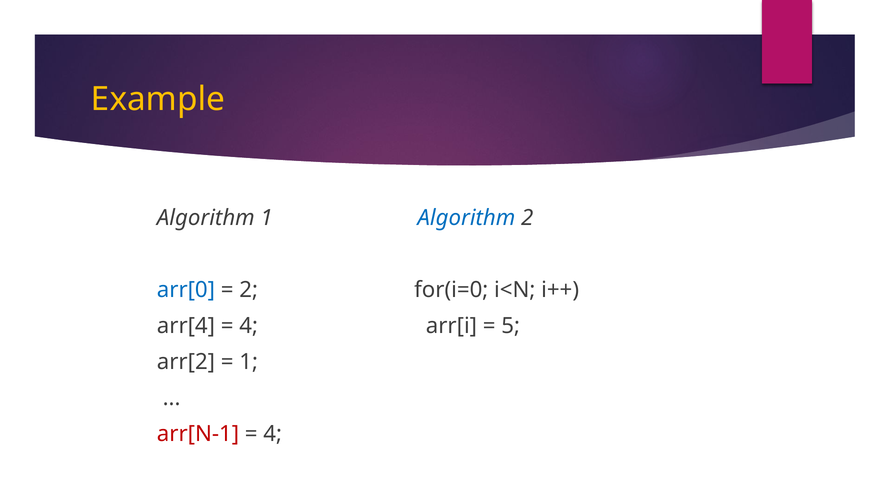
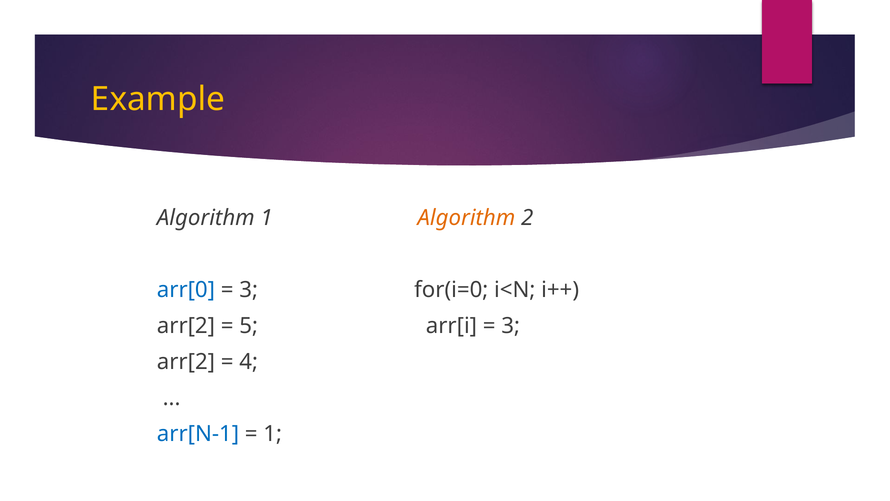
Algorithm colour: blue -> orange (466, 218)
2: 2 -> 3 (249, 290)
arr[4: arr[4 -> arr[2 (186, 326)
4: 4 -> 5 (249, 326)
5: 5 -> 3 (511, 326)
1: 1 -> 4 (249, 362)
arr[N-1 colour: red -> blue (198, 434)
4: 4 -> 1 (273, 434)
